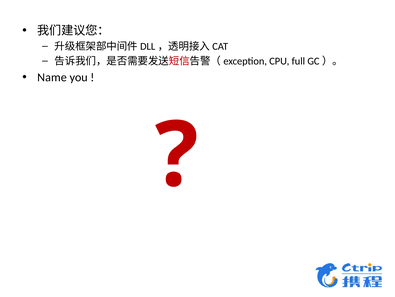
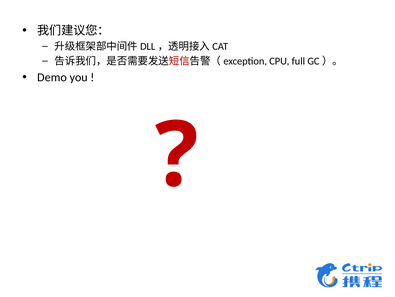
Name: Name -> Demo (52, 77)
